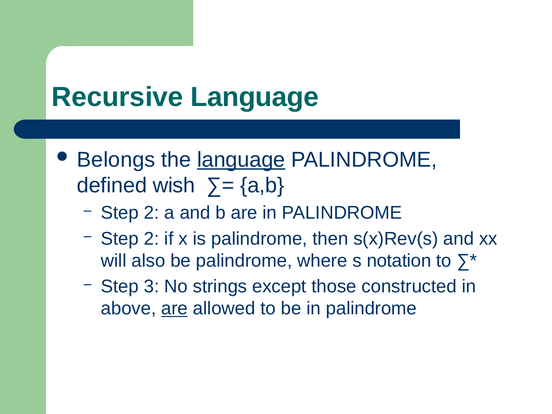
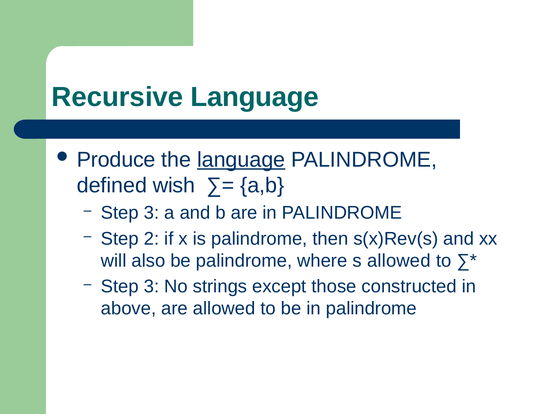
Belongs: Belongs -> Produce (116, 160)
2: 2 -> 3 (152, 213)
s notation: notation -> allowed (399, 261)
are underline: present -> none (175, 309)
